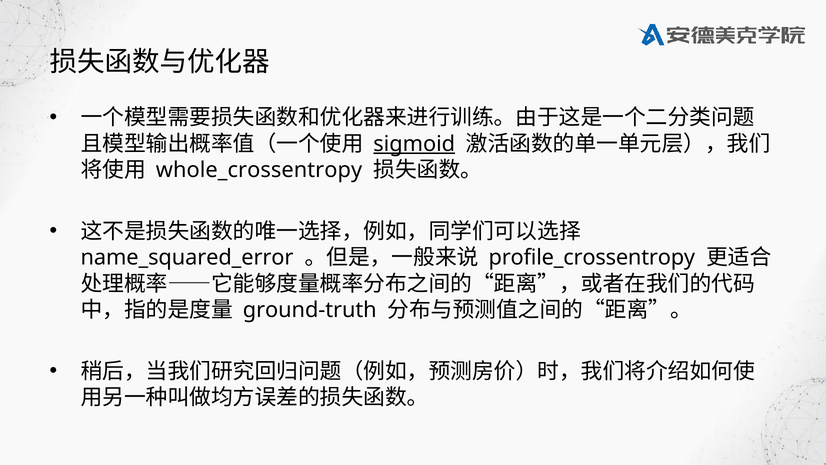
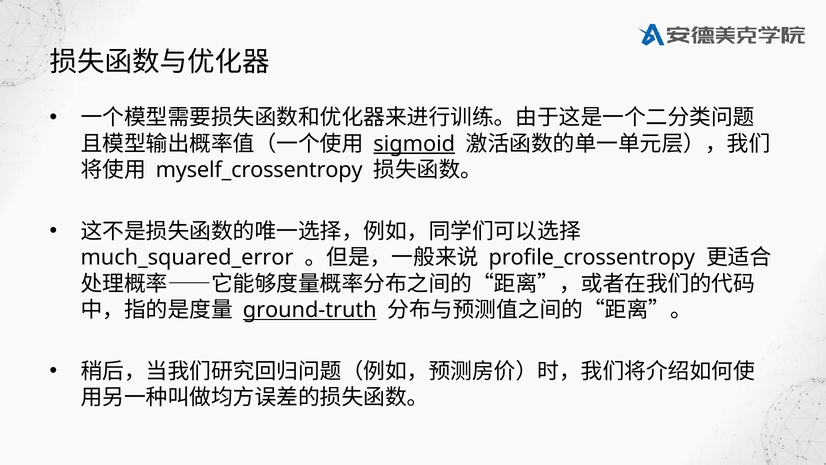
whole_crossentropy: whole_crossentropy -> myself_crossentropy (259, 170)
name_squared_error: name_squared_error -> much_squared_error (187, 258)
ground-truth underline: none -> present (310, 310)
